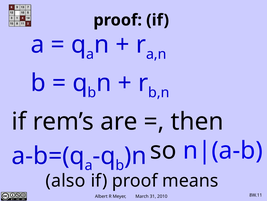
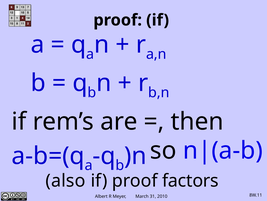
means: means -> factors (190, 180)
